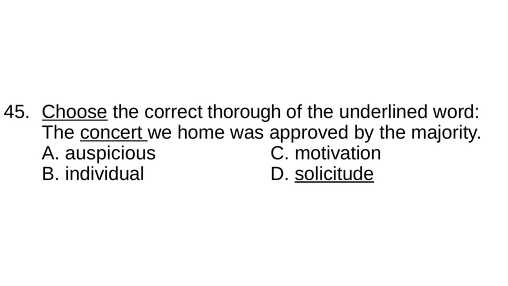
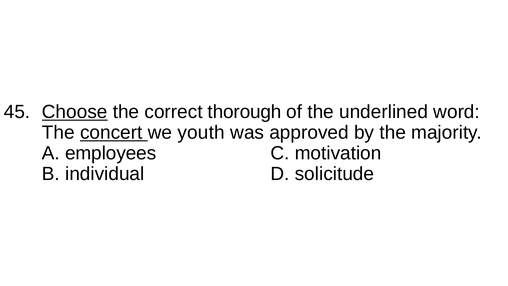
home: home -> youth (201, 132)
auspicious: auspicious -> employees (111, 153)
solicitude underline: present -> none (334, 174)
